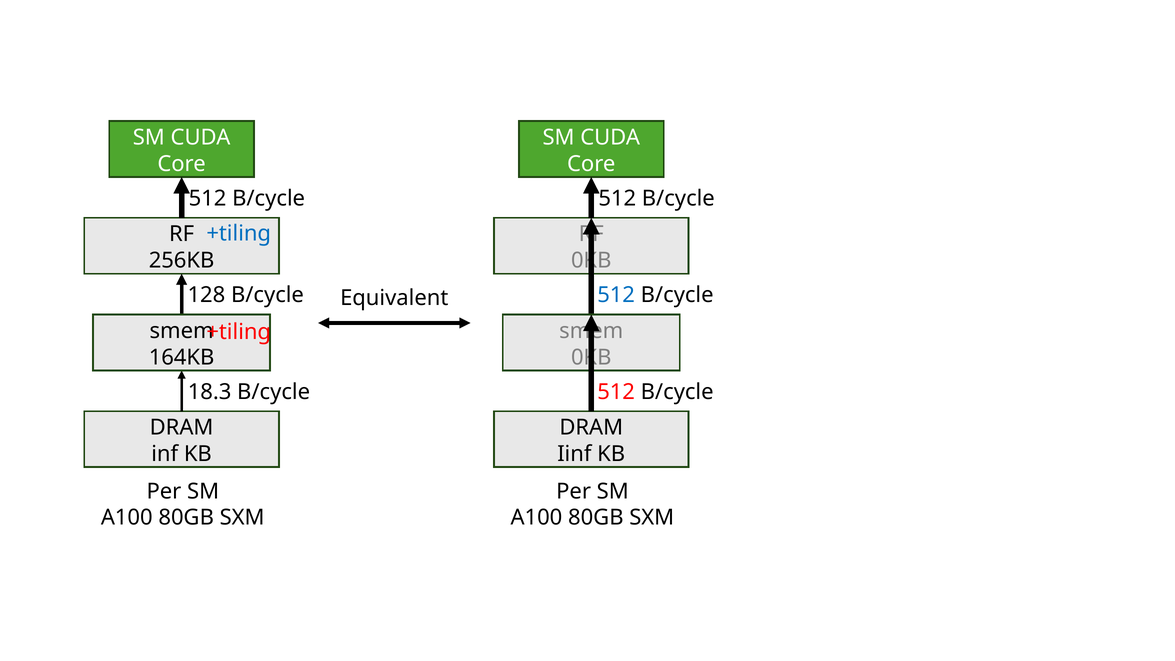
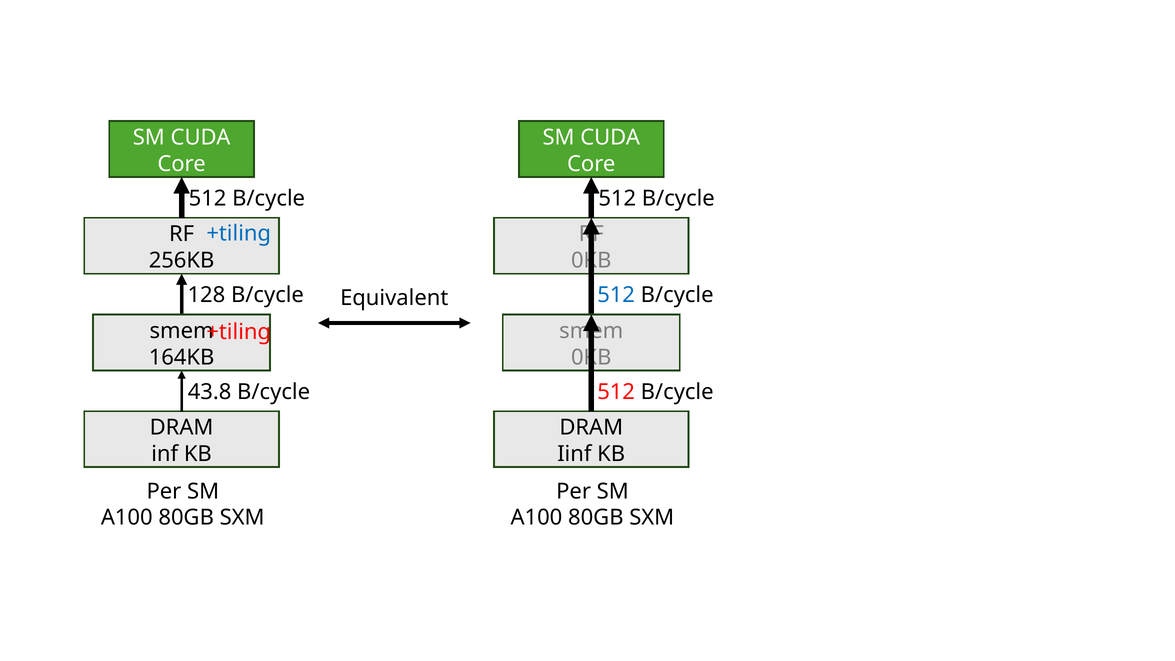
18.3: 18.3 -> 43.8 (210, 392)
